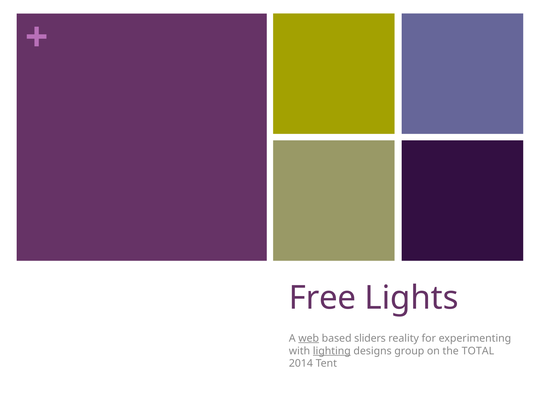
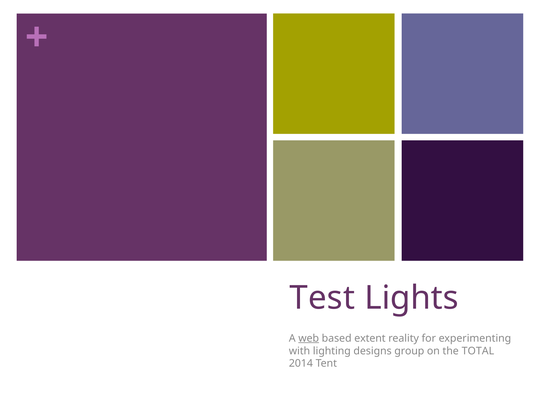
Free: Free -> Test (322, 298)
sliders: sliders -> extent (370, 338)
lighting underline: present -> none (332, 351)
